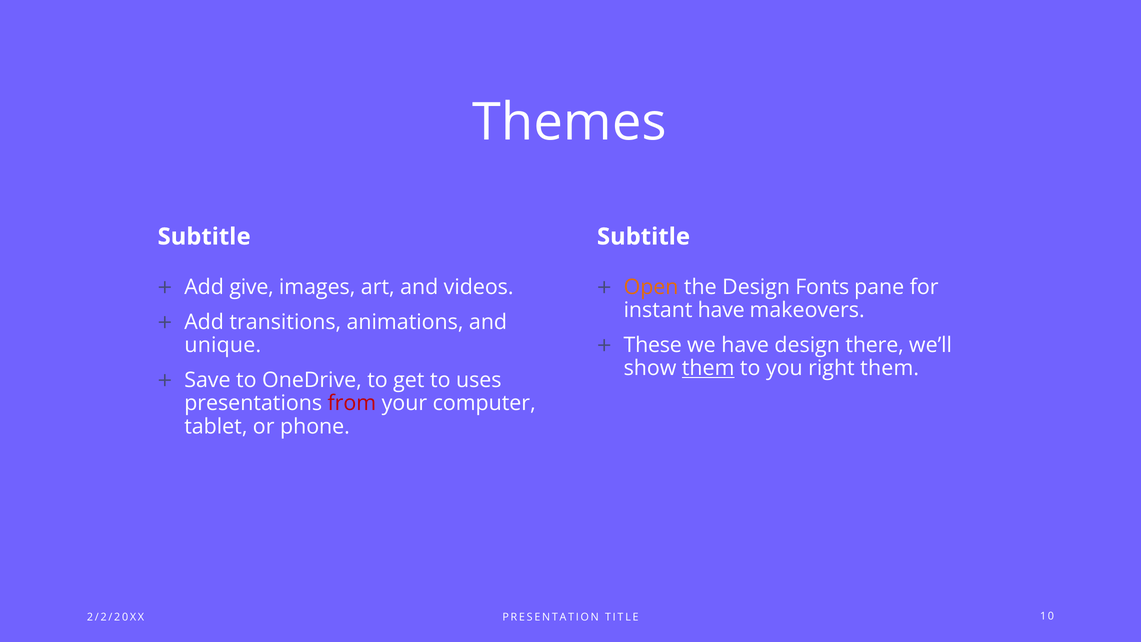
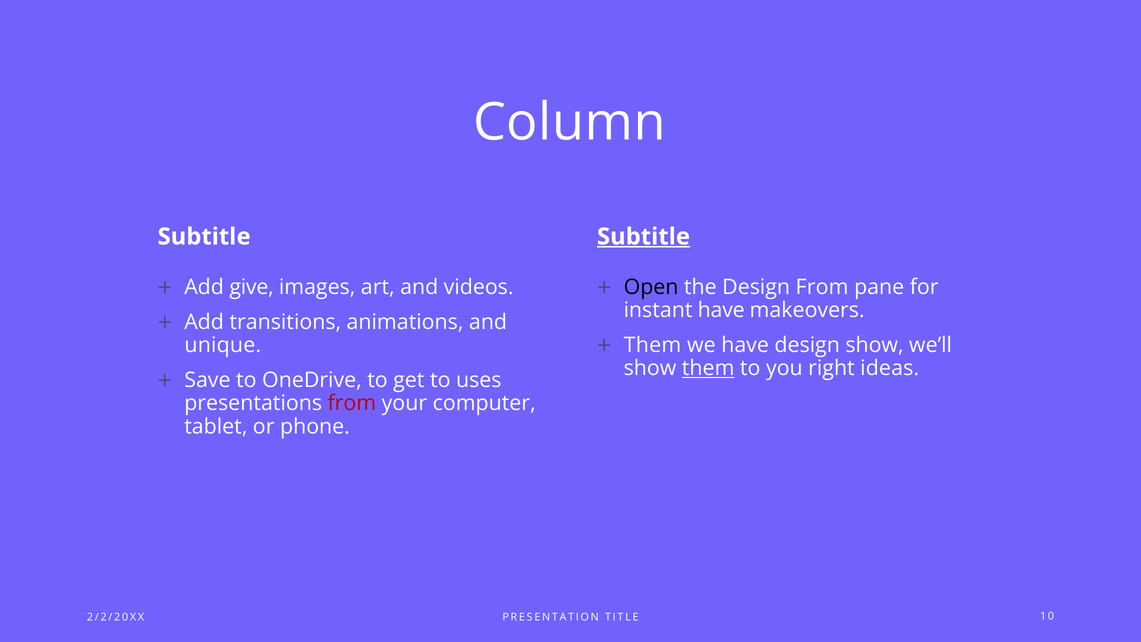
Themes: Themes -> Column (569, 122)
Subtitle underline: none -> present (643, 237)
Open colour: orange -> black (651, 287)
Design Fonts: Fonts -> From (822, 287)
These: These -> Them (653, 345)
design there: there -> show (874, 345)
right them: them -> ideas (890, 368)
